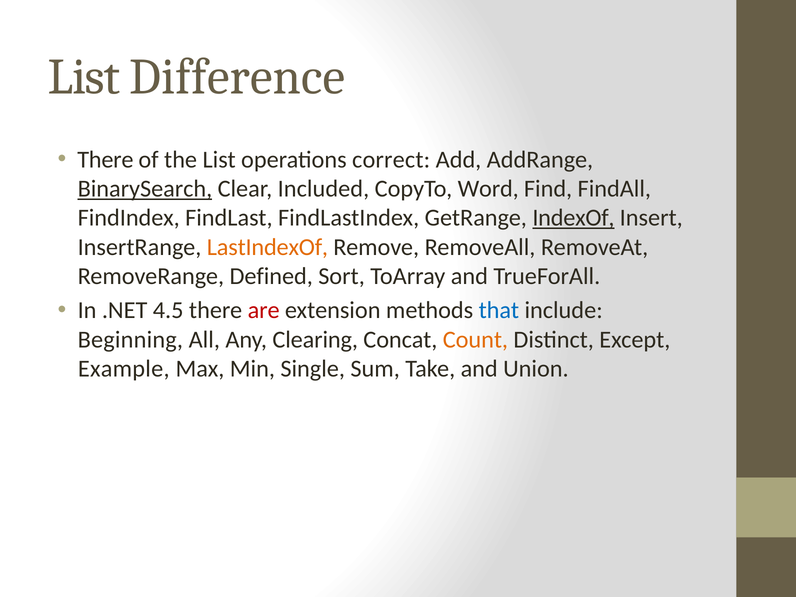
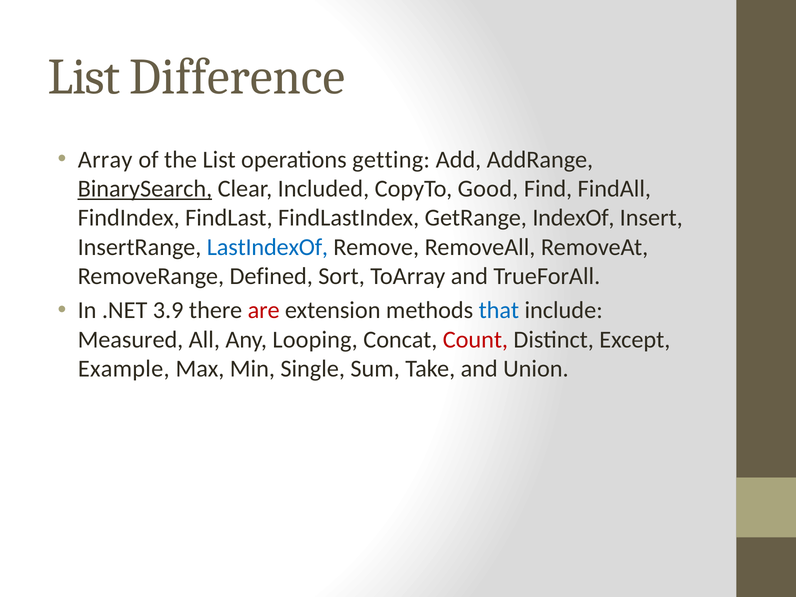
There: There -> Array (105, 160)
correct: correct -> getting (391, 160)
Word: Word -> Good (488, 189)
IndexOf underline: present -> none (573, 218)
LastIndexOf colour: orange -> blue (267, 247)
4.5: 4.5 -> 3.9 (168, 310)
Beginning: Beginning -> Measured (130, 339)
Clearing: Clearing -> Looping (315, 339)
Count colour: orange -> red (475, 339)
